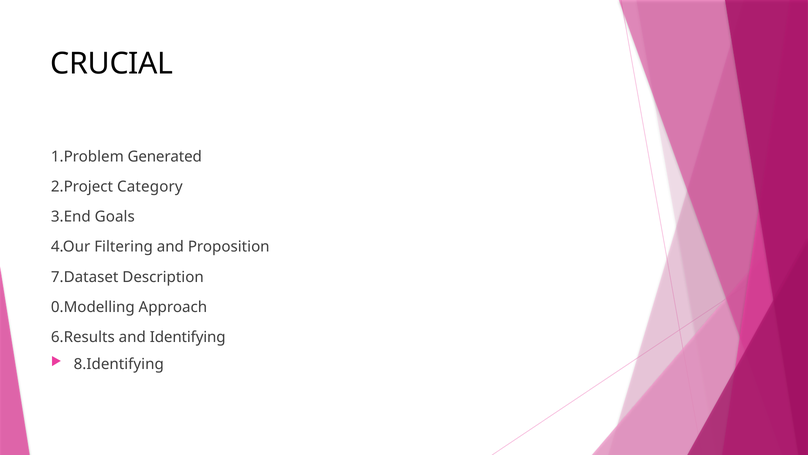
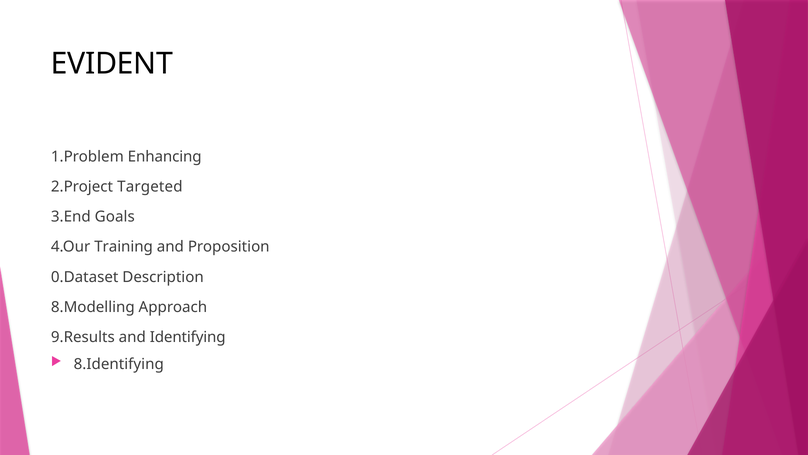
CRUCIAL: CRUCIAL -> EVIDENT (112, 64)
Generated: Generated -> Enhancing (165, 156)
Category: Category -> Targeted (150, 186)
Filtering: Filtering -> Training (124, 247)
7.Dataset: 7.Dataset -> 0.Dataset (85, 277)
0.Modelling: 0.Modelling -> 8.Modelling (93, 307)
6.Results: 6.Results -> 9.Results (83, 337)
